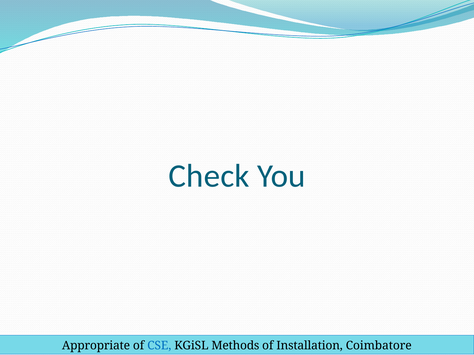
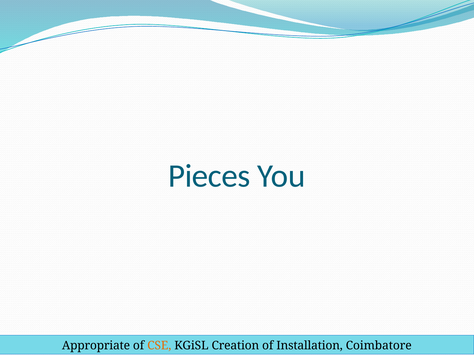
Check: Check -> Pieces (209, 176)
CSE colour: blue -> orange (159, 346)
Methods: Methods -> Creation (235, 346)
